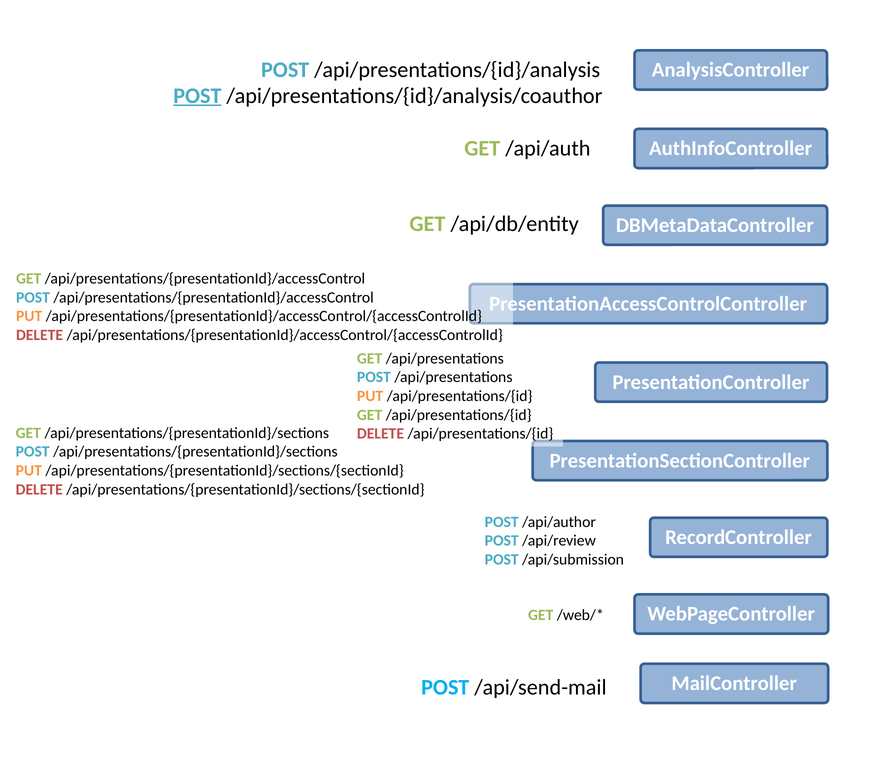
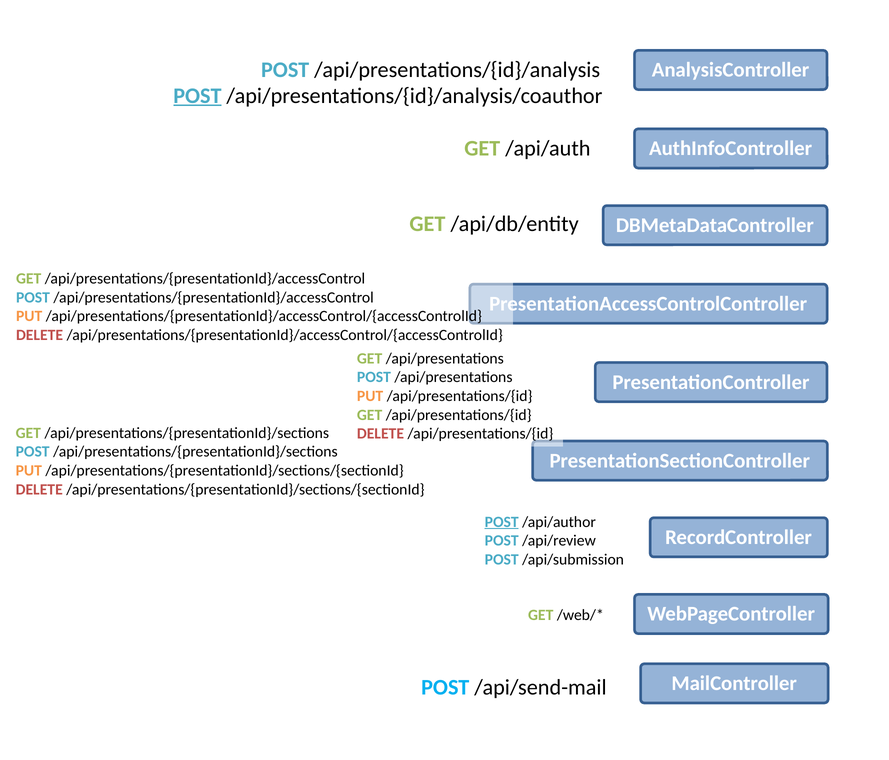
POST underline: none -> present (502, 521)
